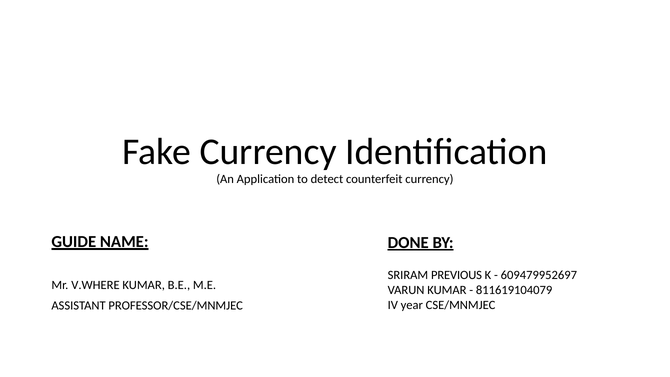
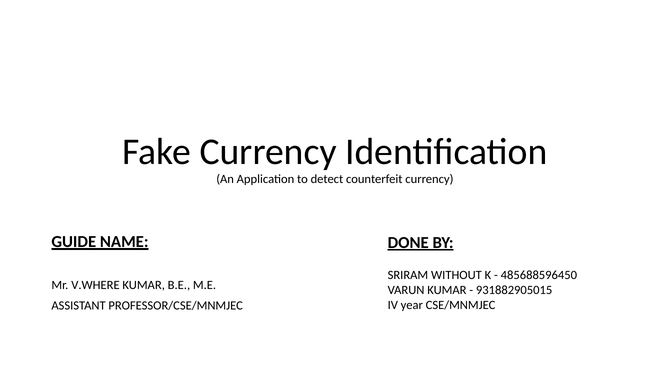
PREVIOUS: PREVIOUS -> WITHOUT (456, 275)
609479952697: 609479952697 -> 485688596450 (539, 275)
811619104079: 811619104079 -> 931882905015 (514, 290)
